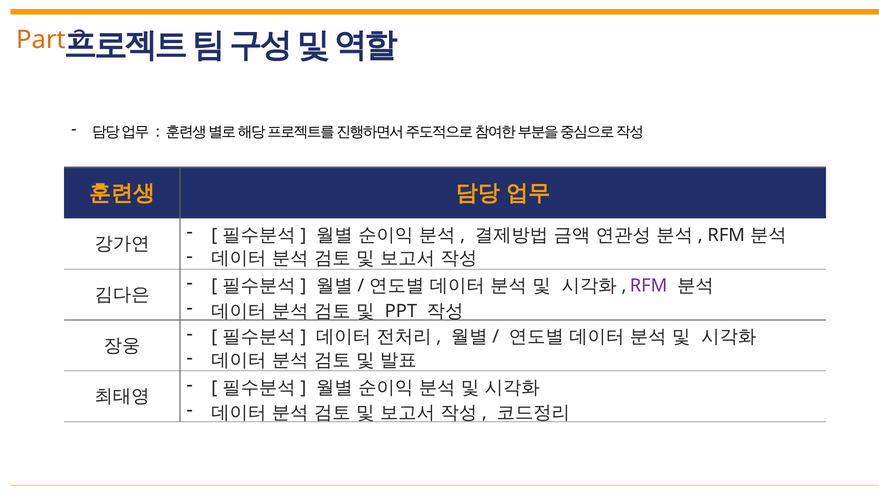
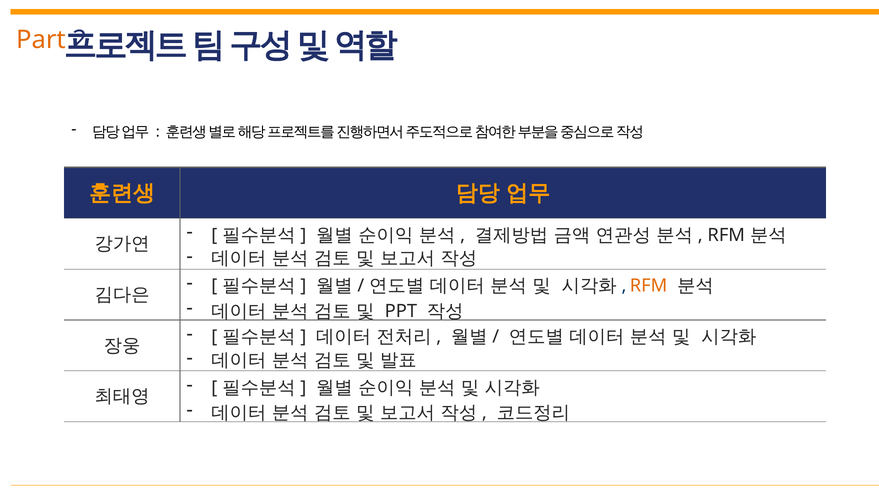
RFM colour: purple -> orange (649, 286)
